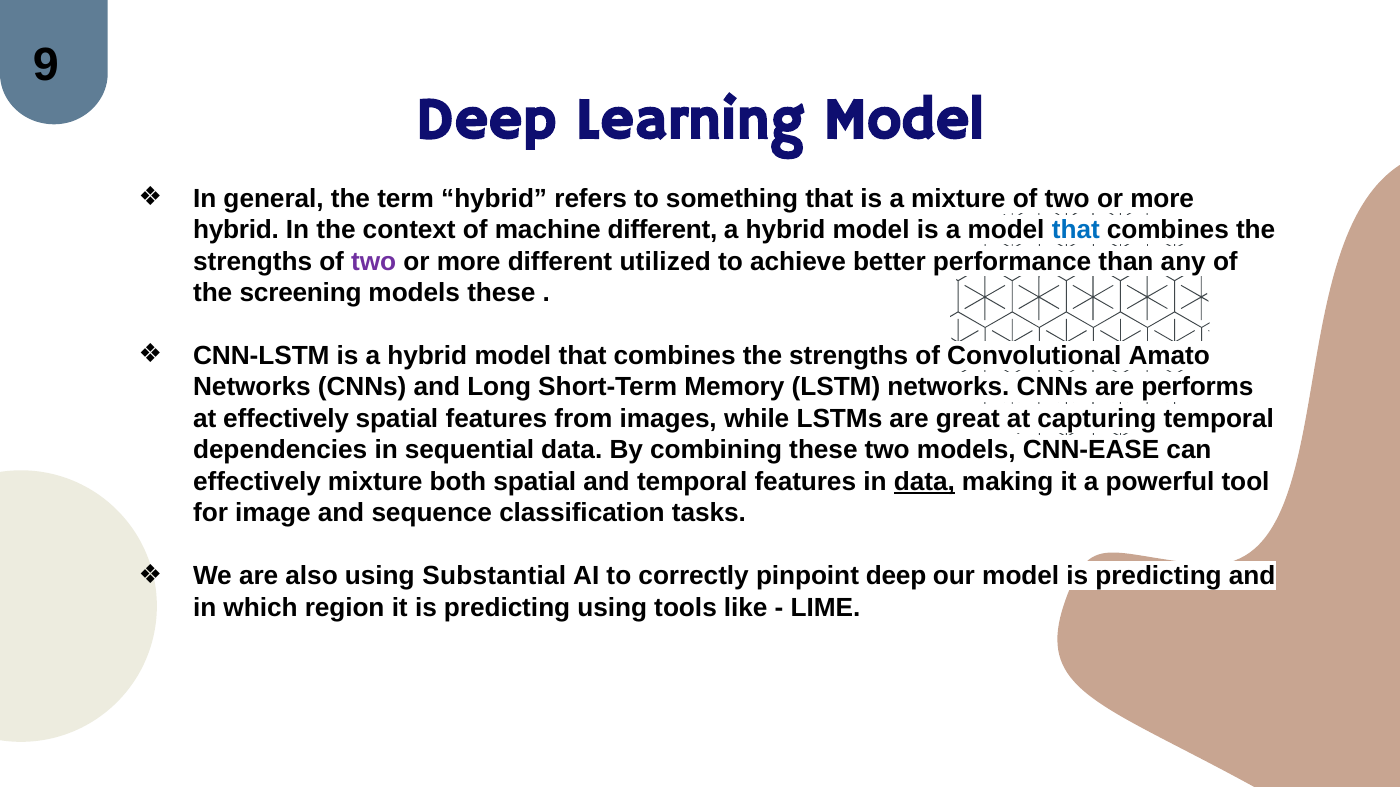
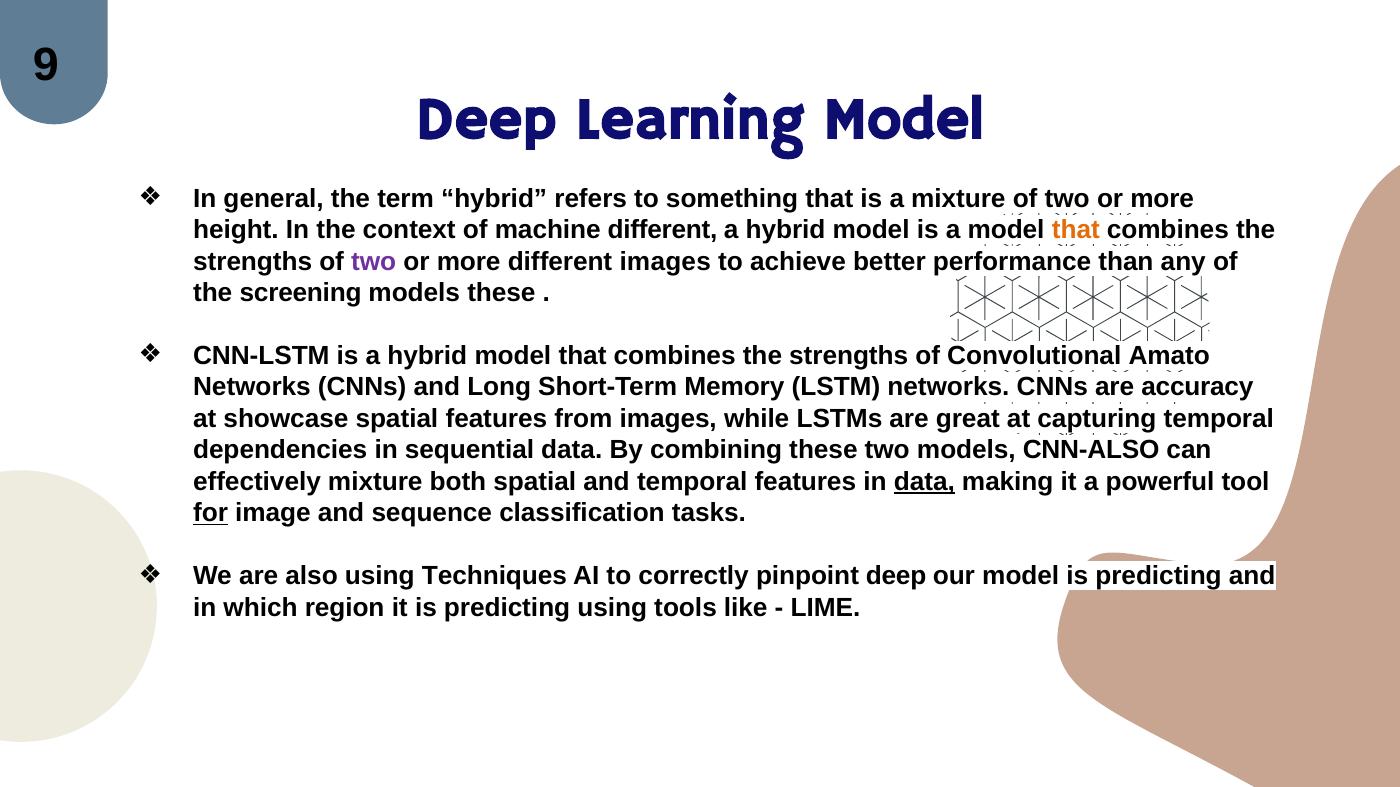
hybrid: hybrid -> height (236, 230)
that colour: blue -> orange (1076, 230)
different utilized: utilized -> images (665, 262)
performs: performs -> accuracy (1197, 388)
at effectively: effectively -> showcase (286, 419)
CNN-EASE: CNN-EASE -> CNN-ALSO (1091, 451)
for underline: none -> present (211, 513)
Substantial: Substantial -> Techniques (494, 576)
